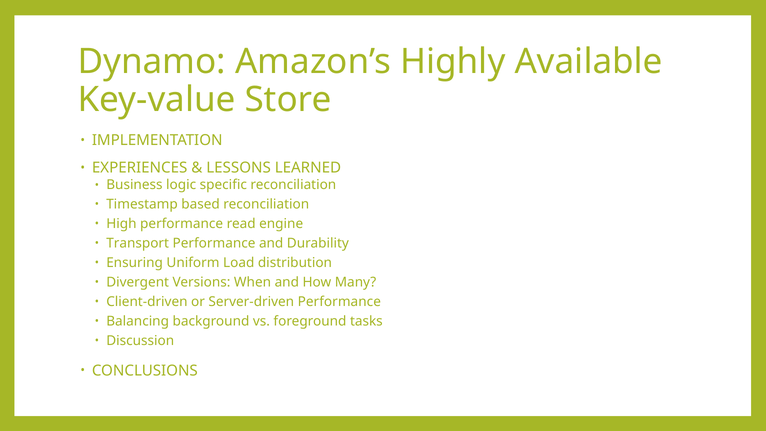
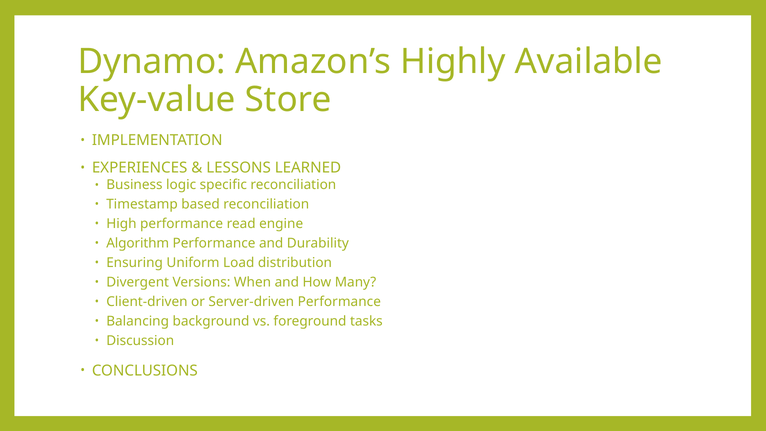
Transport: Transport -> Algorithm (138, 243)
